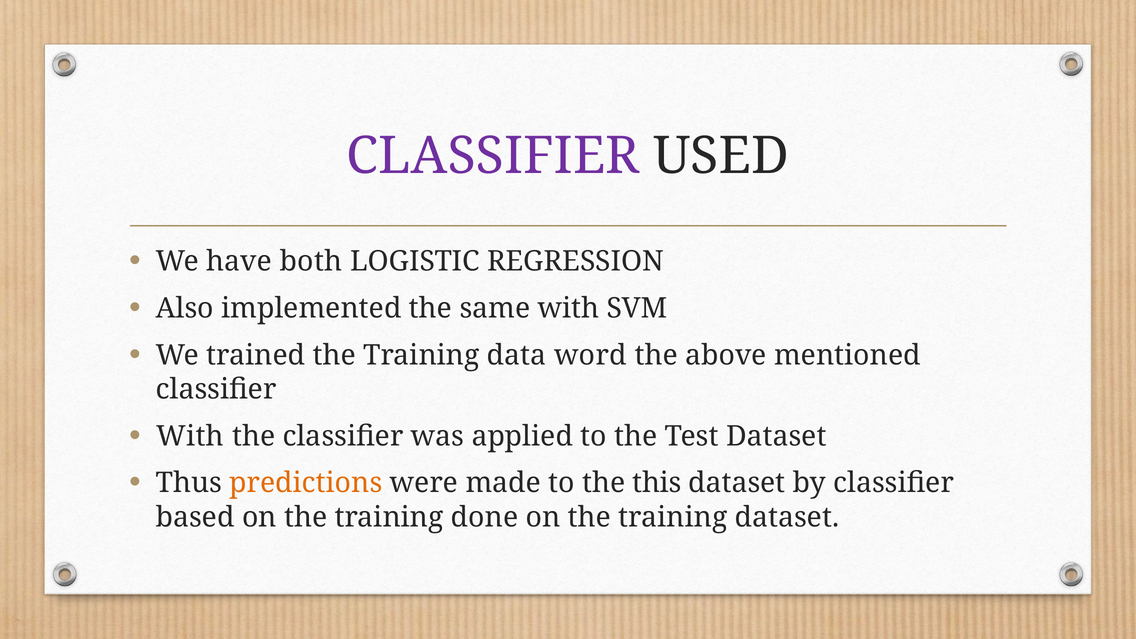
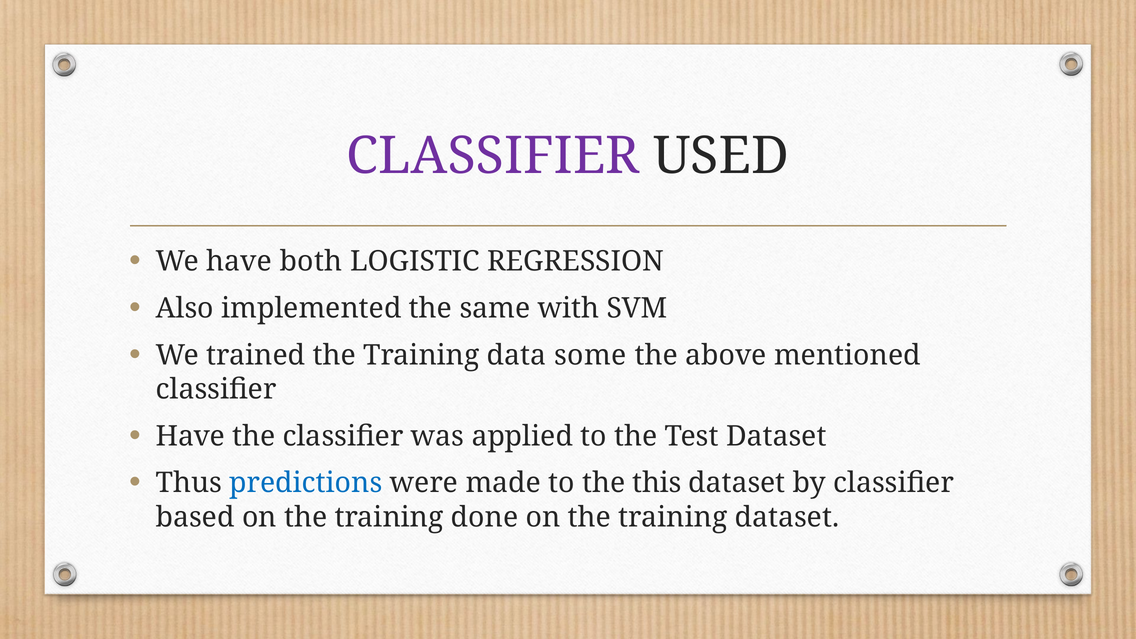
word: word -> some (590, 355)
With: With -> Have (190, 436)
predictions colour: orange -> blue (306, 483)
